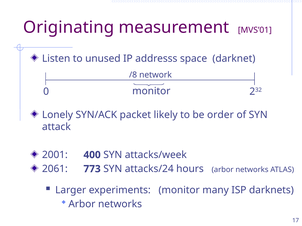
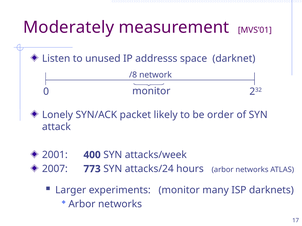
Originating: Originating -> Moderately (69, 27)
2061: 2061 -> 2007 (55, 169)
